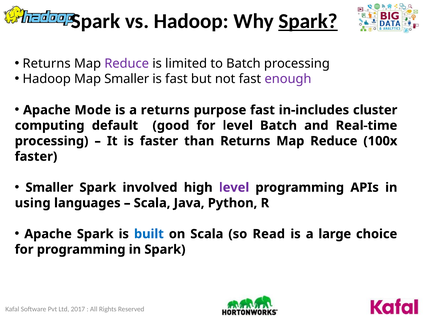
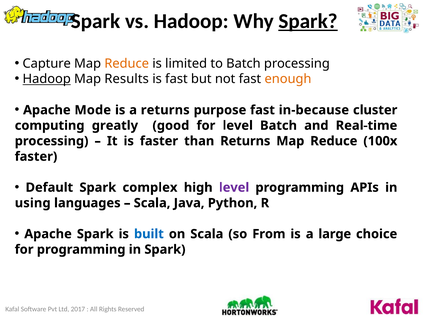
Returns: Returns -> Capture (47, 64)
Reduce colour: purple -> orange (127, 64)
Hadoop underline: none -> present (47, 79)
Map Smaller: Smaller -> Results (127, 79)
enough colour: purple -> orange (288, 79)
in-includes: in-includes -> in-because (314, 110)
default: default -> greatly (115, 126)
Smaller: Smaller -> Default (49, 188)
involved: involved -> complex (150, 188)
Read: Read -> From (269, 234)
